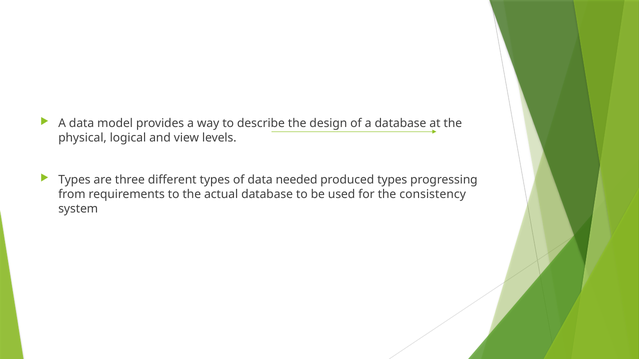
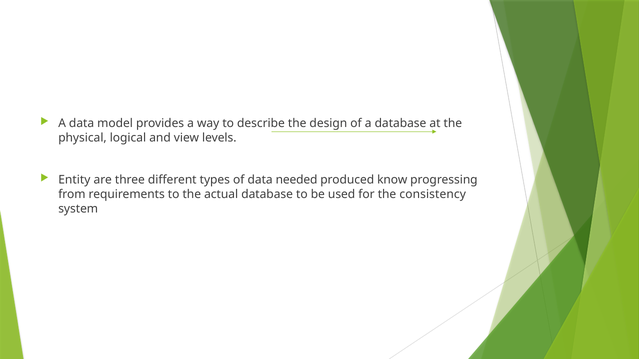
Types: Types -> Entity (74, 180)
produced types: types -> know (392, 180)
